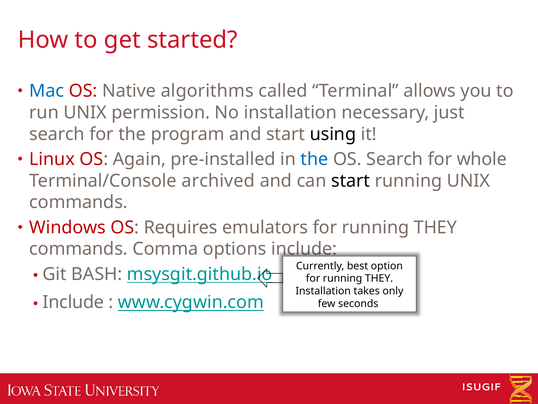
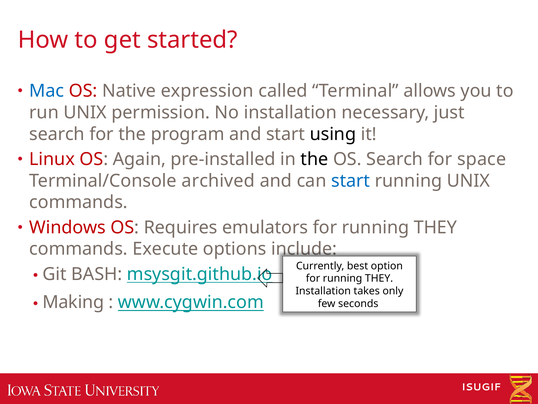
algorithms: algorithms -> expression (207, 91)
the colour: blue -> black (314, 159)
whole: whole -> space (482, 159)
start colour: black -> blue (351, 181)
Comma: Comma -> Execute (165, 249)
Include: Include -> Making (73, 302)
